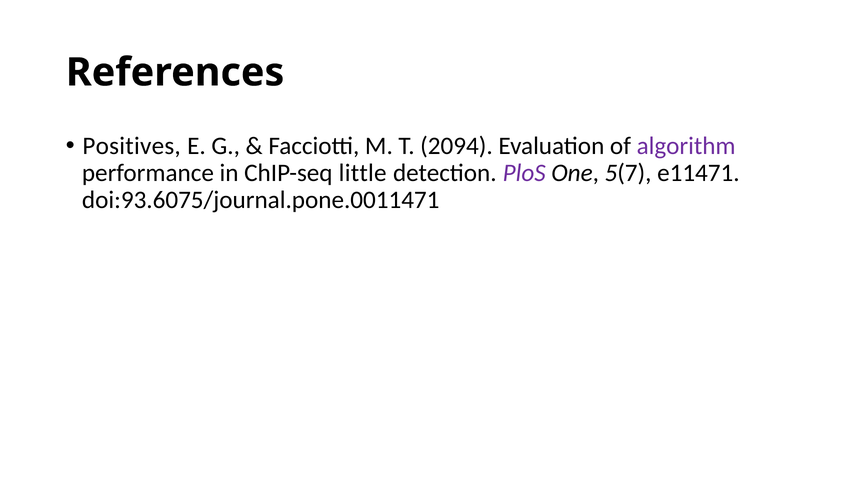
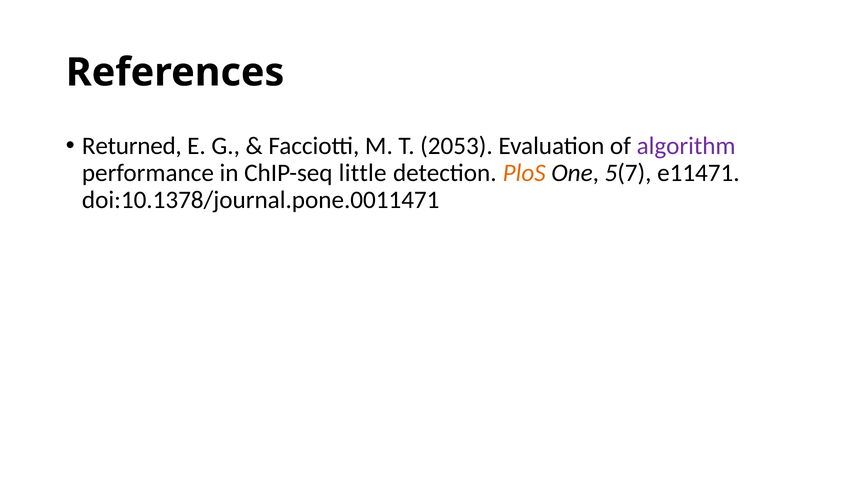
Positives: Positives -> Returned (132, 146)
2094: 2094 -> 2053 (457, 146)
PloS colour: purple -> orange (524, 173)
doi:93.6075/journal.pone.0011471: doi:93.6075/journal.pone.0011471 -> doi:10.1378/journal.pone.0011471 (261, 200)
